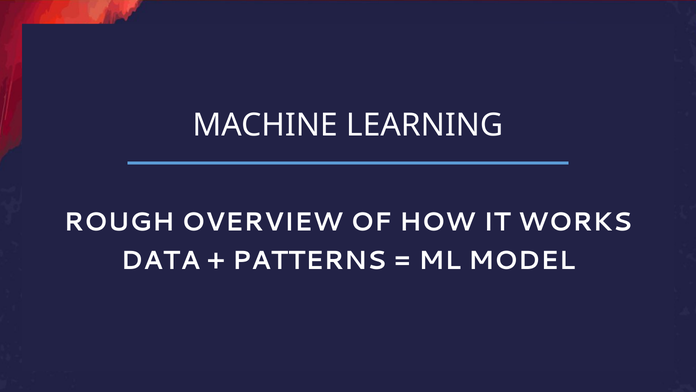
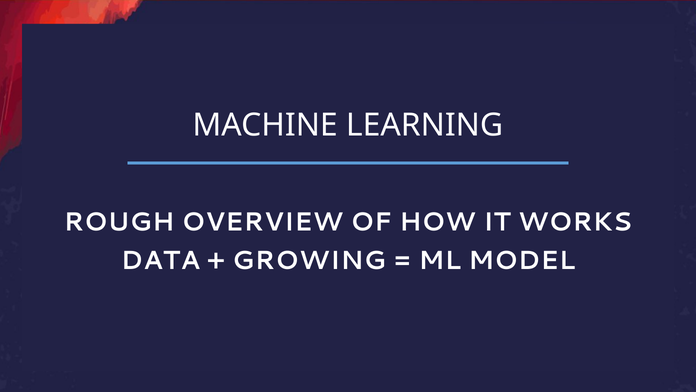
PATTERNS: PATTERNS -> GROWING (309, 260)
